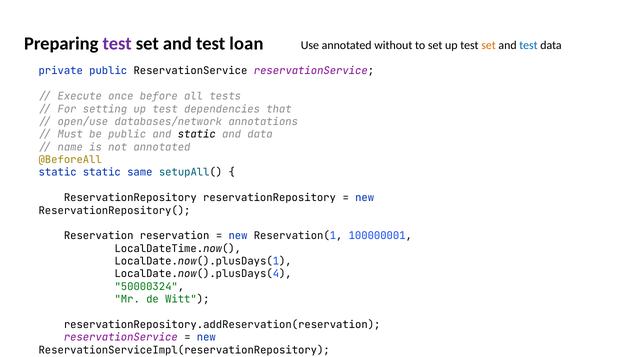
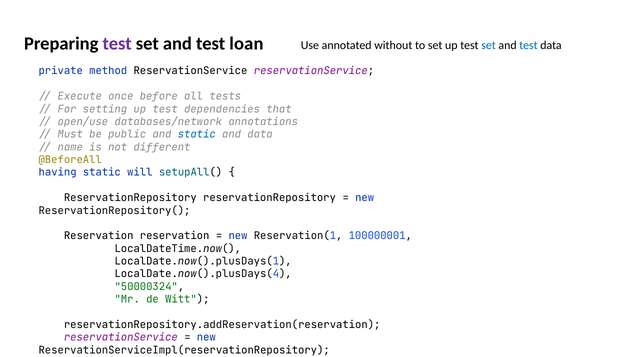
set colour: orange -> blue (489, 45)
private public: public -> method (108, 71)
static colour: black -> blue (197, 134)
not annotated: annotated -> different (162, 147)
static: static -> having (58, 173)
same: same -> will (140, 173)
